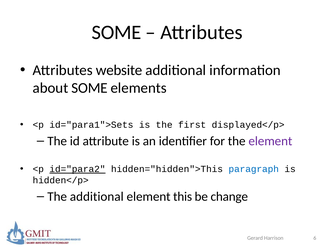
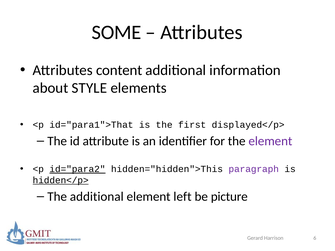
website: website -> content (119, 70)
about SOME: SOME -> STYLE (89, 88)
id="para1">Sets: id="para1">Sets -> id="para1">That (91, 125)
paragraph colour: blue -> purple (254, 169)
hidden</p> underline: none -> present (61, 180)
this: this -> left (182, 197)
change: change -> picture (229, 197)
